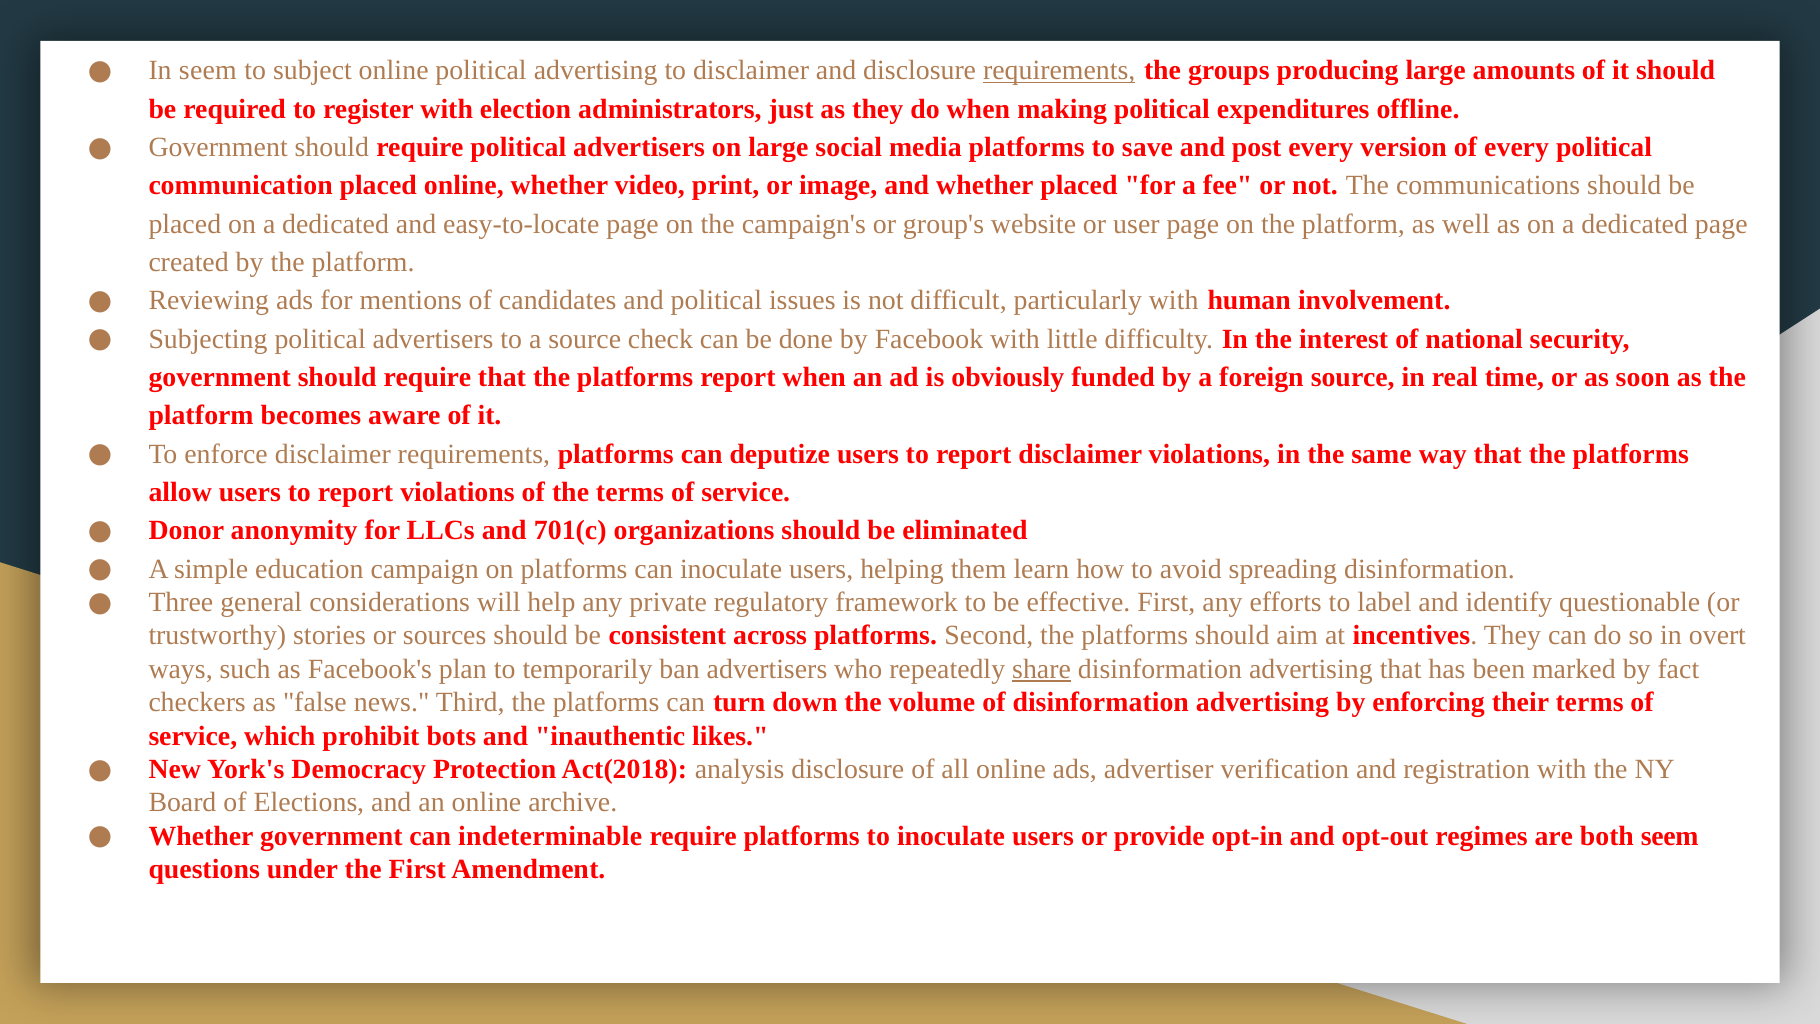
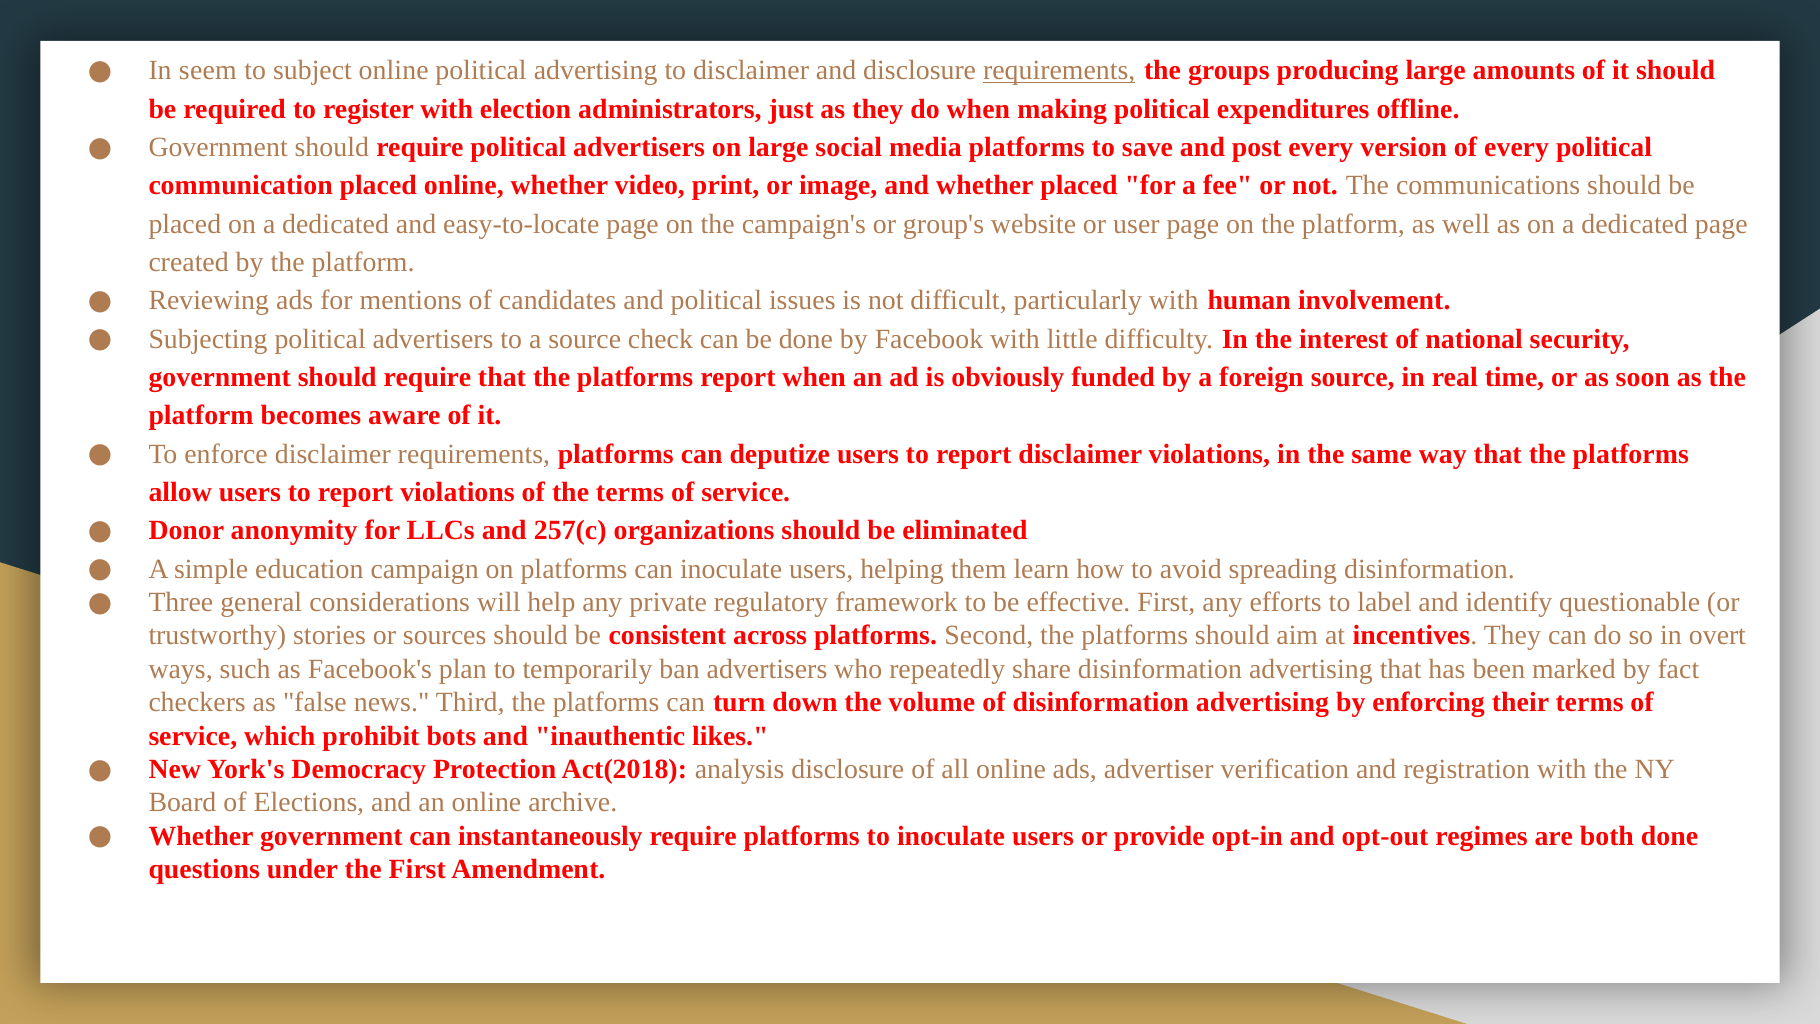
701(c: 701(c -> 257(c (570, 531)
share underline: present -> none (1042, 669)
indeterminable: indeterminable -> instantaneously (550, 836)
both seem: seem -> done (1670, 836)
